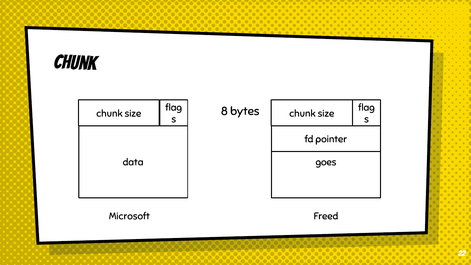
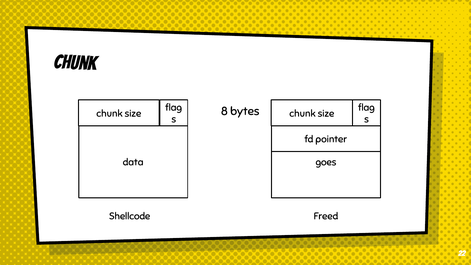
Microsoft: Microsoft -> Shellcode (130, 216)
